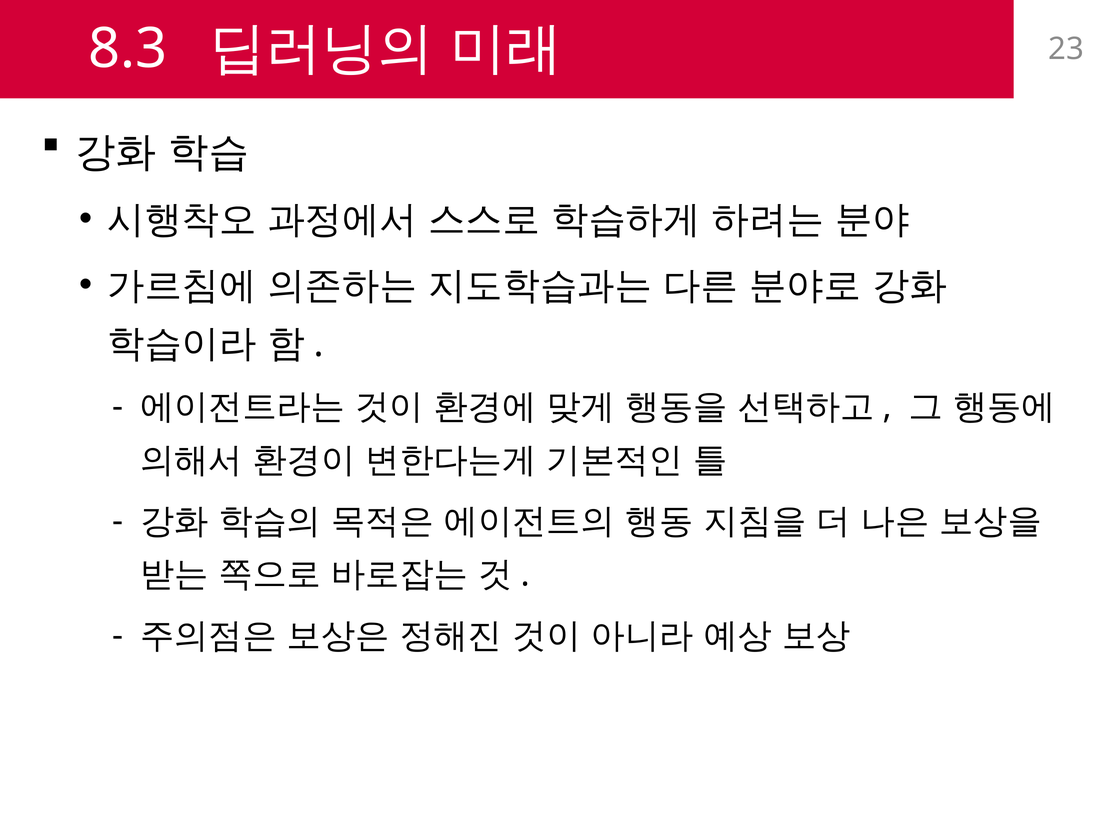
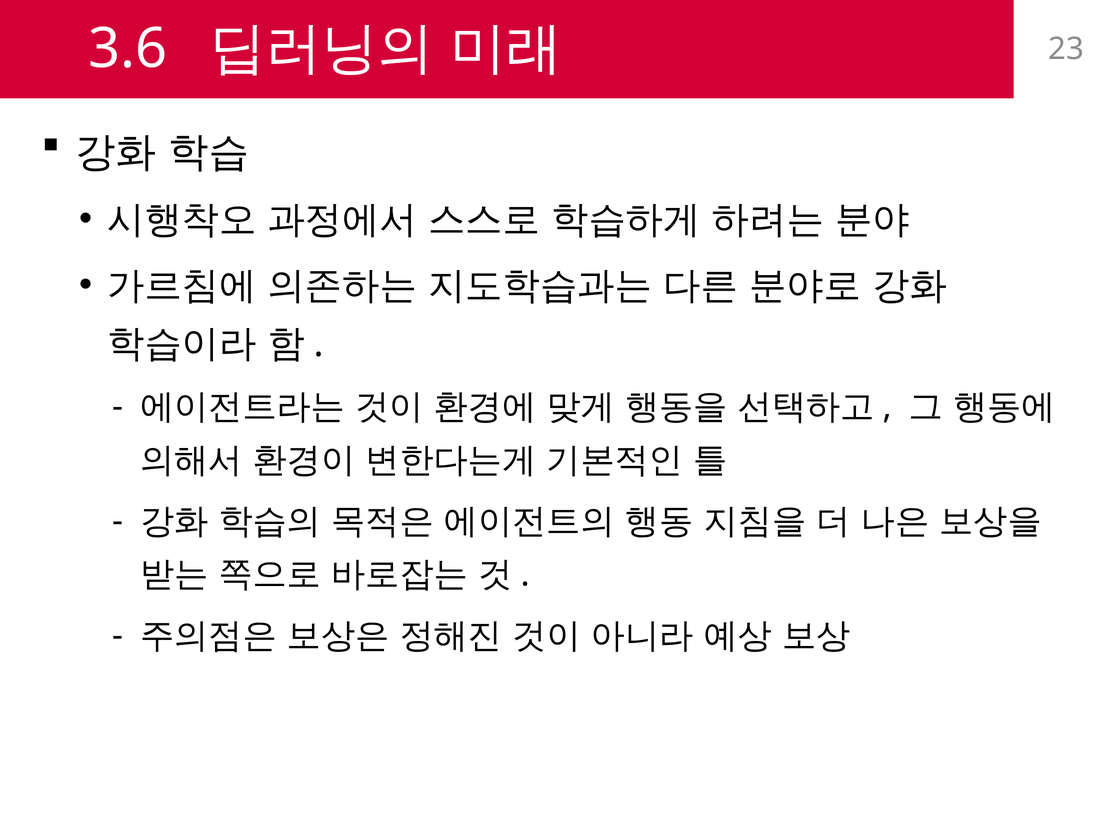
8.3: 8.3 -> 3.6 (128, 49)
